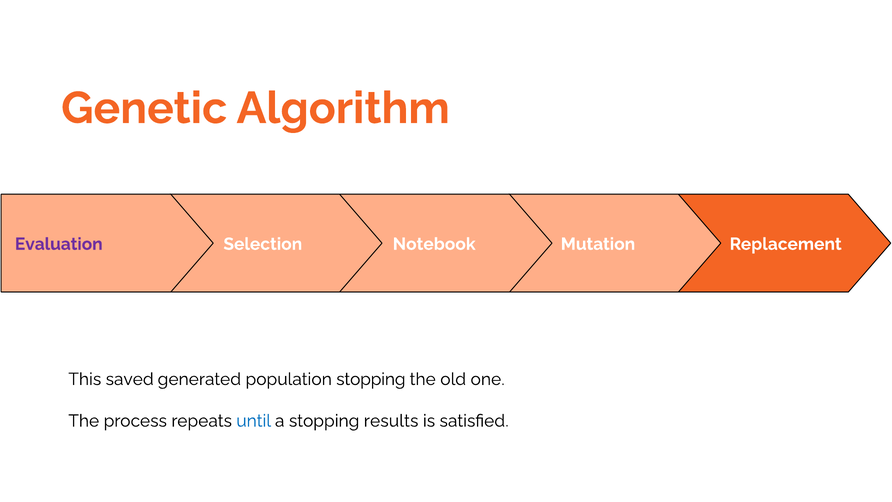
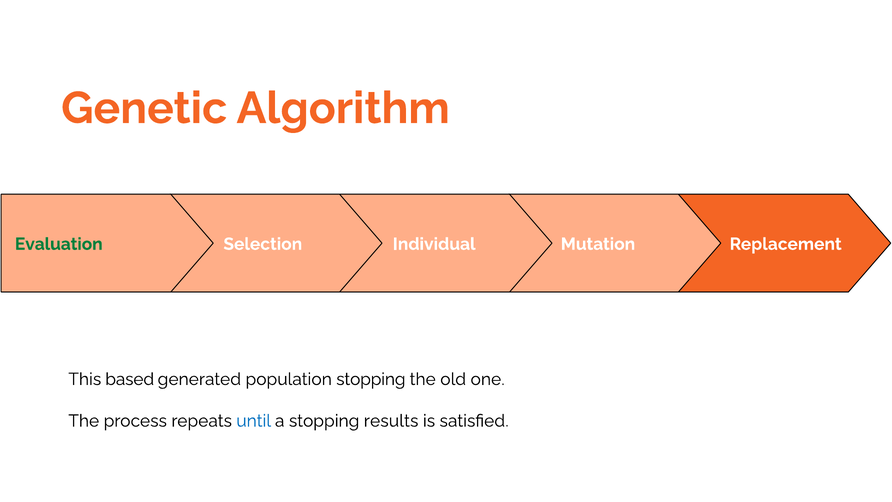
Evaluation colour: purple -> green (59, 244)
Notebook: Notebook -> Individual (434, 244)
saved: saved -> based (130, 379)
